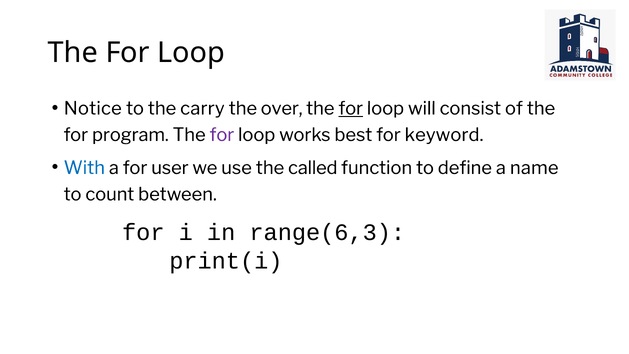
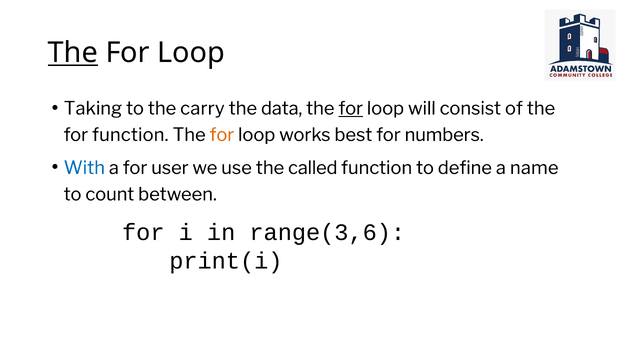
The underline: none -> present (73, 53)
Notice: Notice -> Taking (93, 108)
over: over -> data (282, 108)
for program: program -> function (130, 135)
for colour: purple -> orange (222, 135)
keyword: keyword -> numbers (444, 135)
range(6,3: range(6,3 -> range(3,6 (327, 233)
